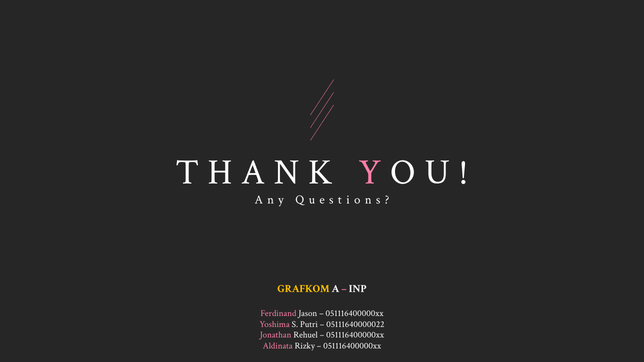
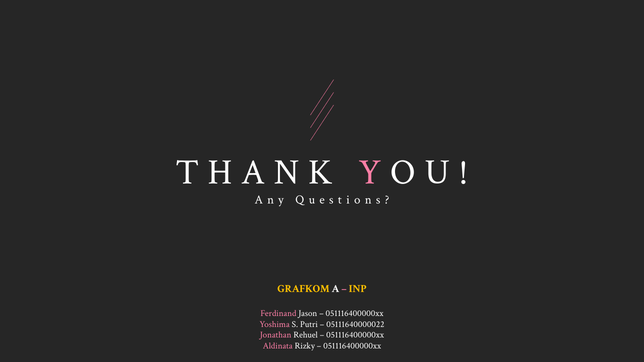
INP colour: white -> yellow (358, 289)
